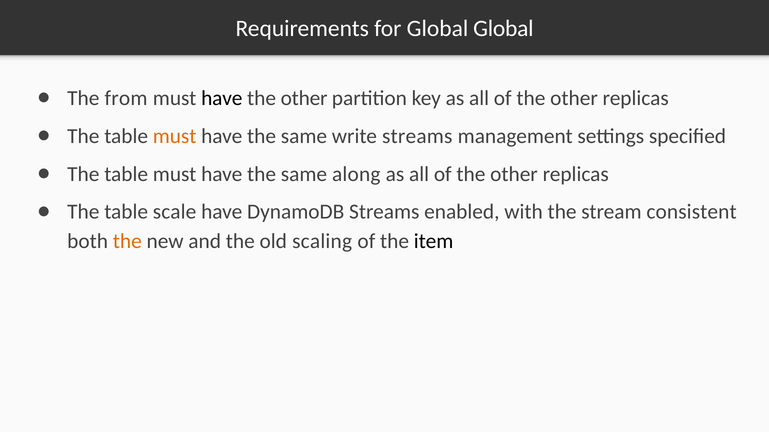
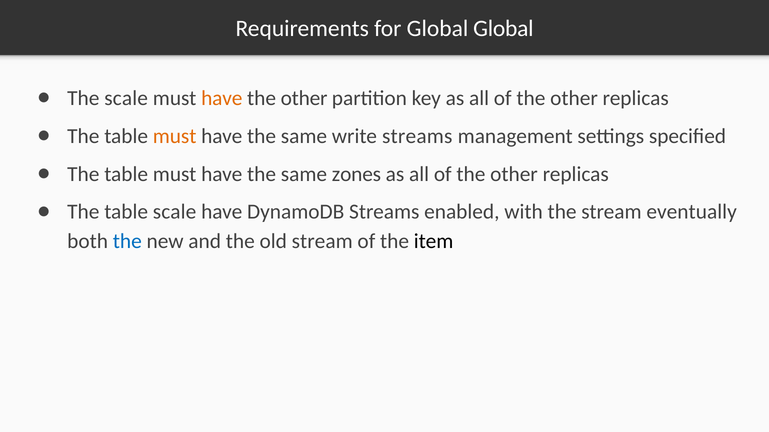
The from: from -> scale (126, 98)
have colour: black -> orange (222, 98)
along: along -> zones (356, 174)
consistent: consistent -> eventually (692, 212)
the colour: orange -> blue (127, 242)
old scaling: scaling -> stream (322, 242)
